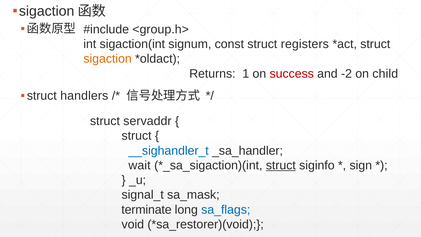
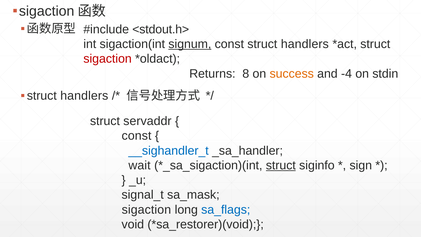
<group.h>: <group.h> -> <stdout.h> (161, 29)
signum underline: none -> present (190, 44)
struct registers: registers -> handlers (305, 44)
sigaction colour: orange -> red (108, 59)
1: 1 -> 8 (246, 74)
success colour: red -> orange (292, 74)
-2: -2 -> -4 (347, 74)
child: child -> stdin (385, 74)
struct: struct -> const (137, 136)
terminate: terminate -> sigaction (146, 209)
